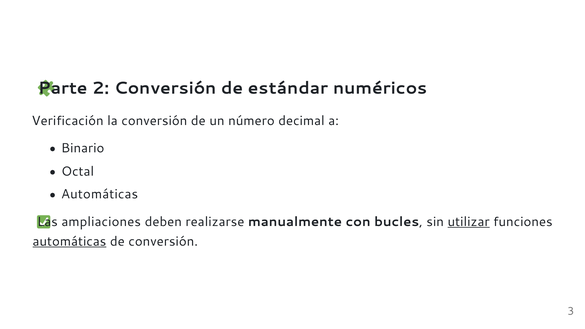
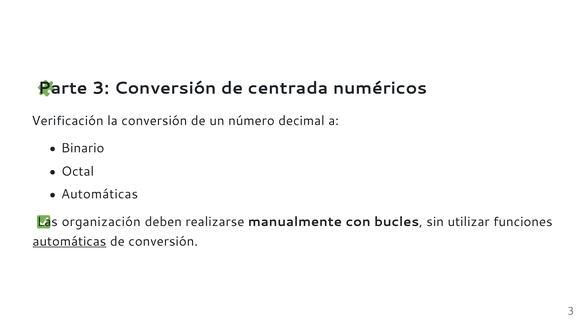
Parte 2: 2 -> 3 (101, 88)
estándar: estándar -> centrada (288, 88)
ampliaciones: ampliaciones -> organización (101, 222)
utilizar underline: present -> none (469, 222)
